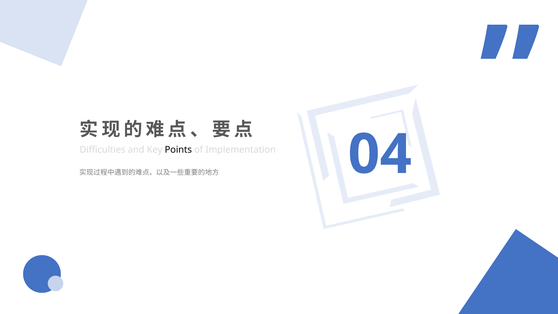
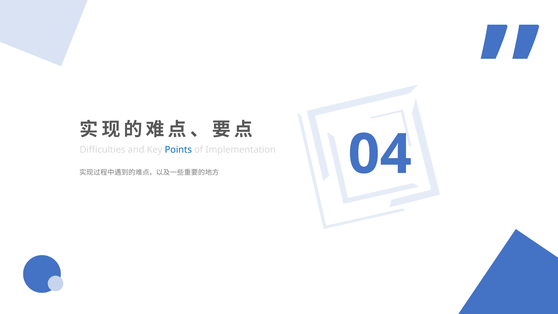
Points colour: black -> blue (178, 150)
